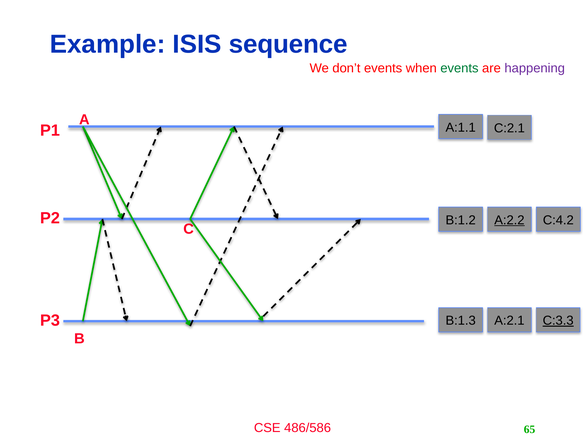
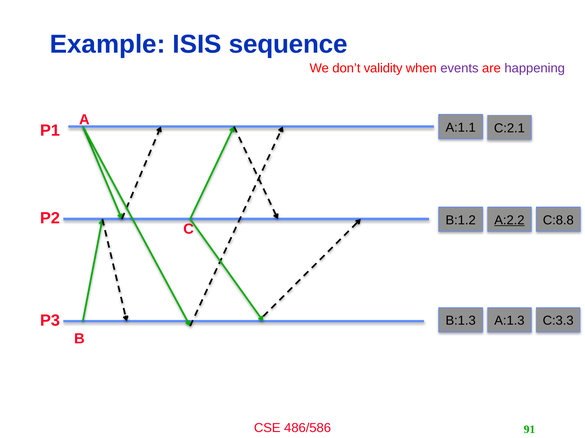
don’t events: events -> validity (383, 68)
events colour: green -> purple (459, 68)
C:4.2: C:4.2 -> C:8.8 (558, 220)
A:2.1: A:2.1 -> A:1.3 (509, 321)
C:3.3 underline: present -> none (558, 321)
65: 65 -> 91 (530, 430)
